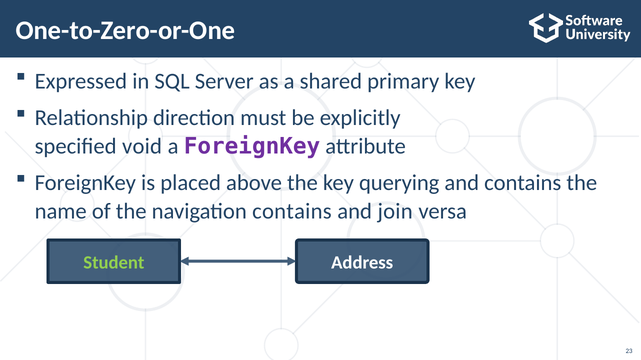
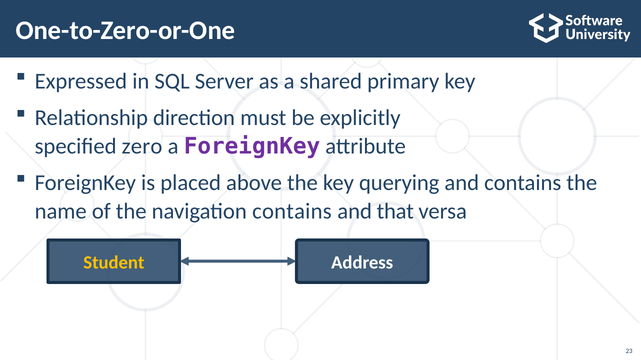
void: void -> zero (142, 147)
join: join -> that (395, 212)
Student colour: light green -> yellow (114, 263)
